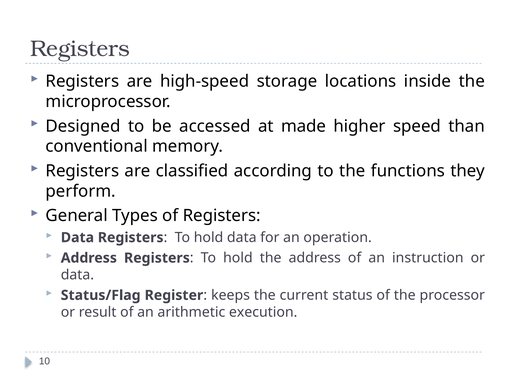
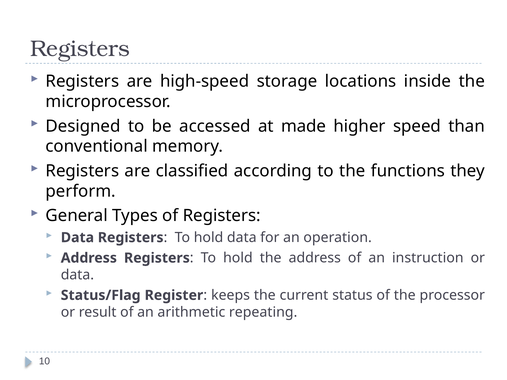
execution: execution -> repeating (263, 312)
